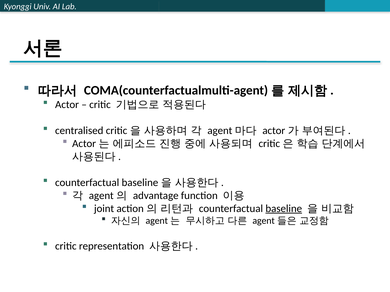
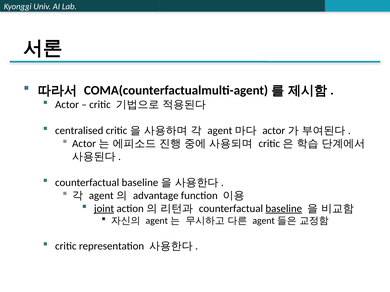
joint underline: none -> present (104, 209)
